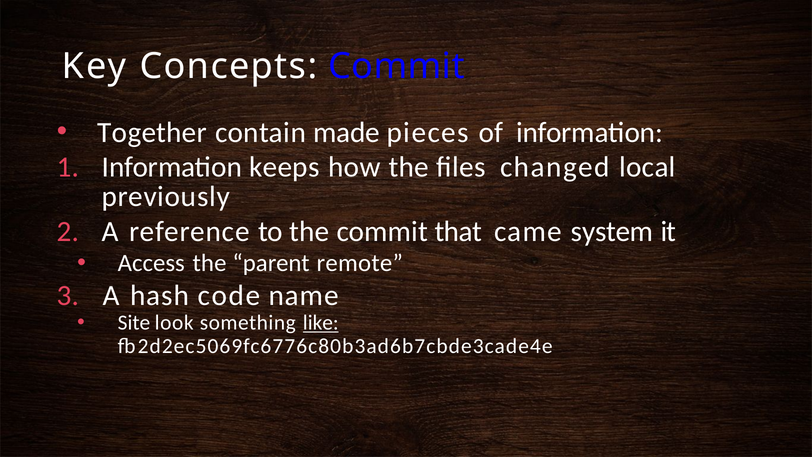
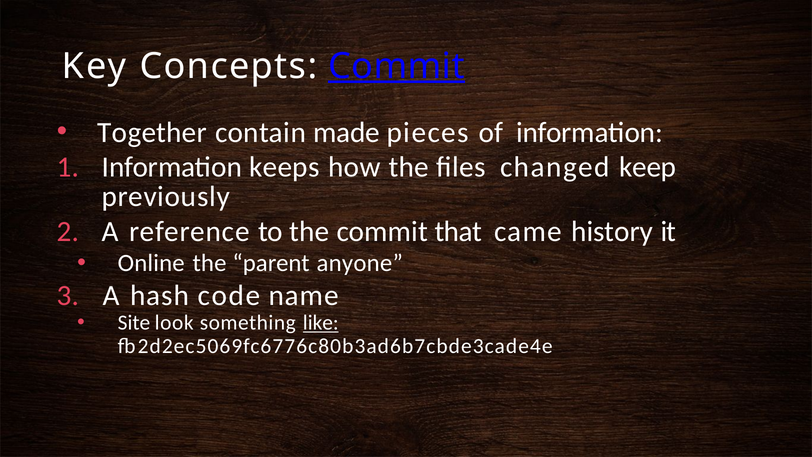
Commit underline: none -> present (396, 66)
local: local -> keep (648, 167)
system: system -> history (612, 232)
Access: Access -> Online (151, 263)
remote: remote -> anyone (360, 263)
